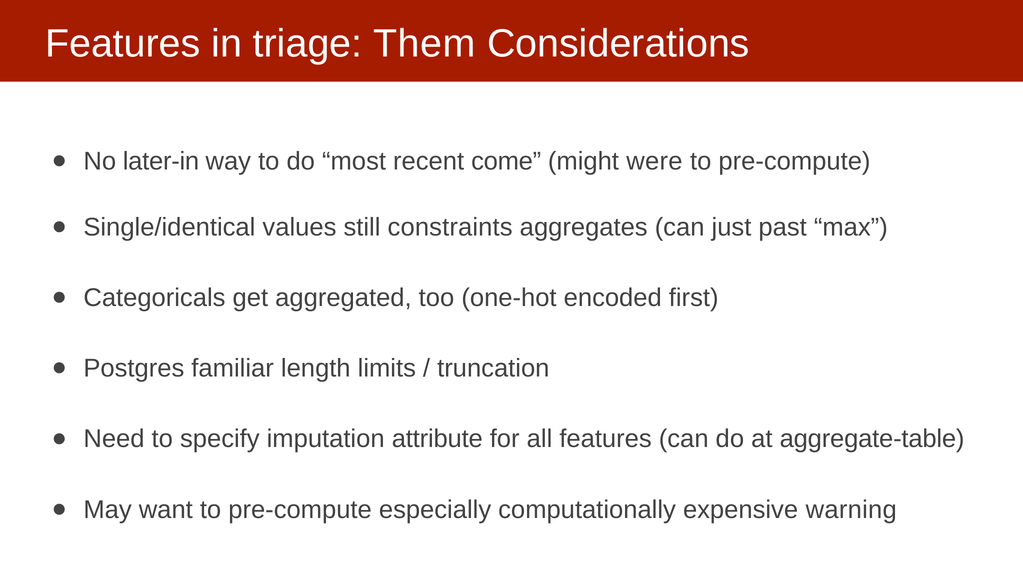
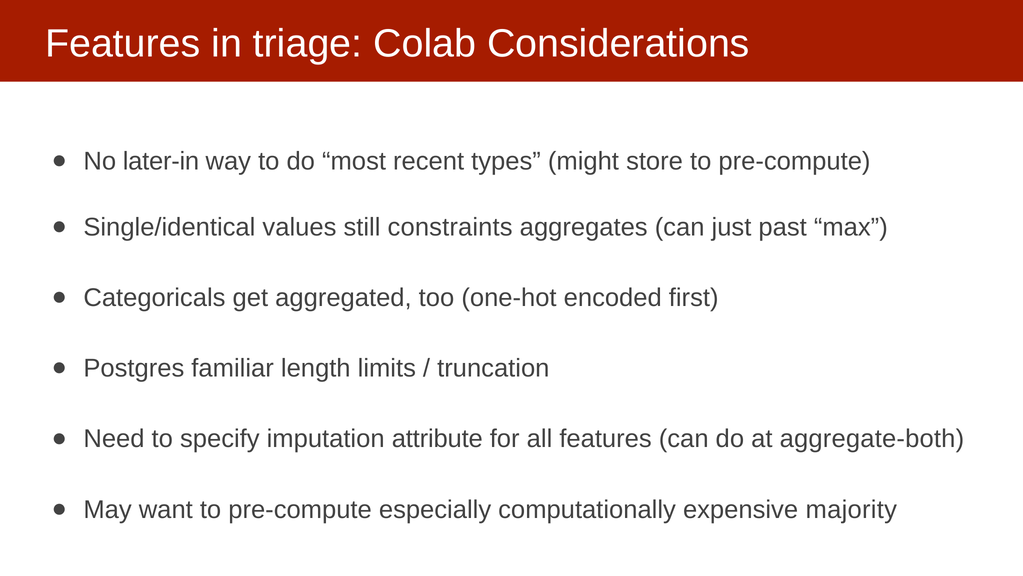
Them: Them -> Colab (425, 44)
come: come -> types (506, 161)
were: were -> store (655, 161)
aggregate-table: aggregate-table -> aggregate-both (872, 439)
warning: warning -> majority (851, 509)
